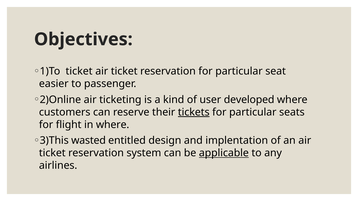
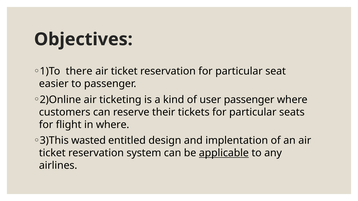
1)To ticket: ticket -> there (79, 71)
user developed: developed -> passenger (249, 100)
tickets underline: present -> none (194, 112)
